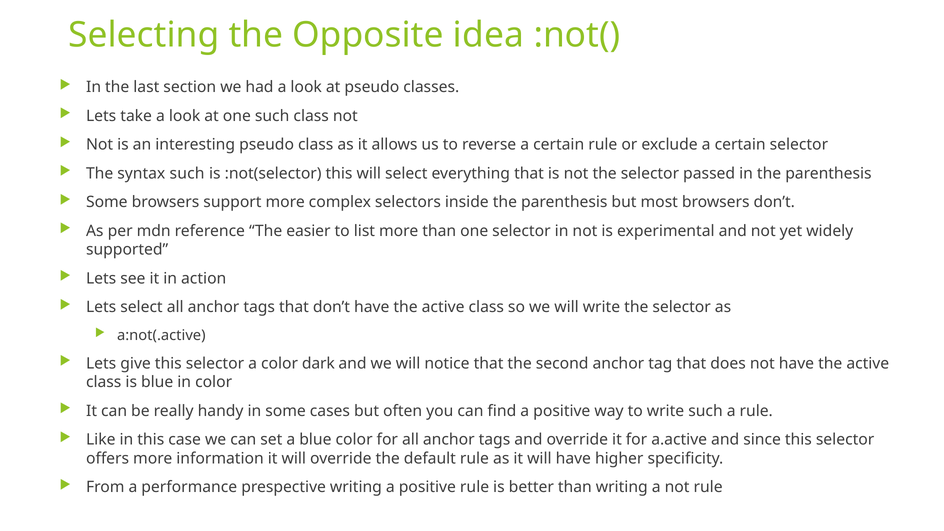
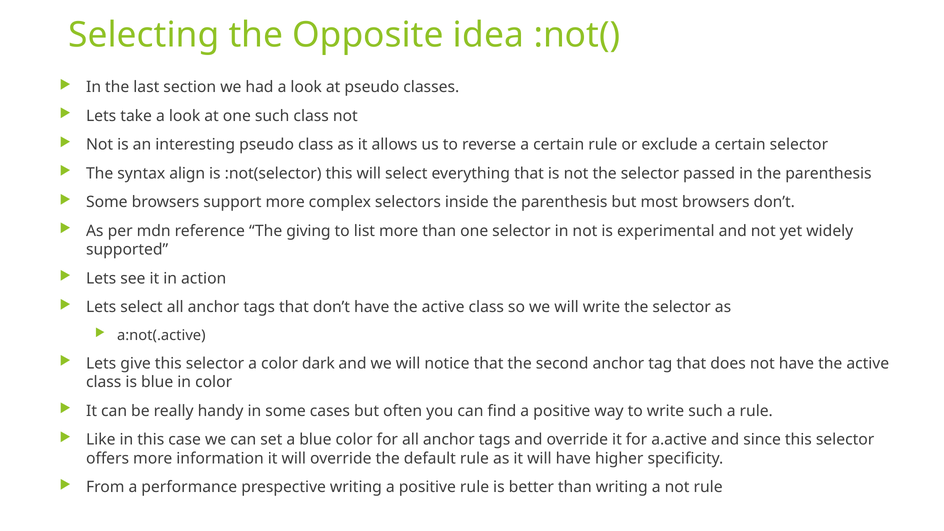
syntax such: such -> align (187, 173)
easier: easier -> giving (308, 231)
